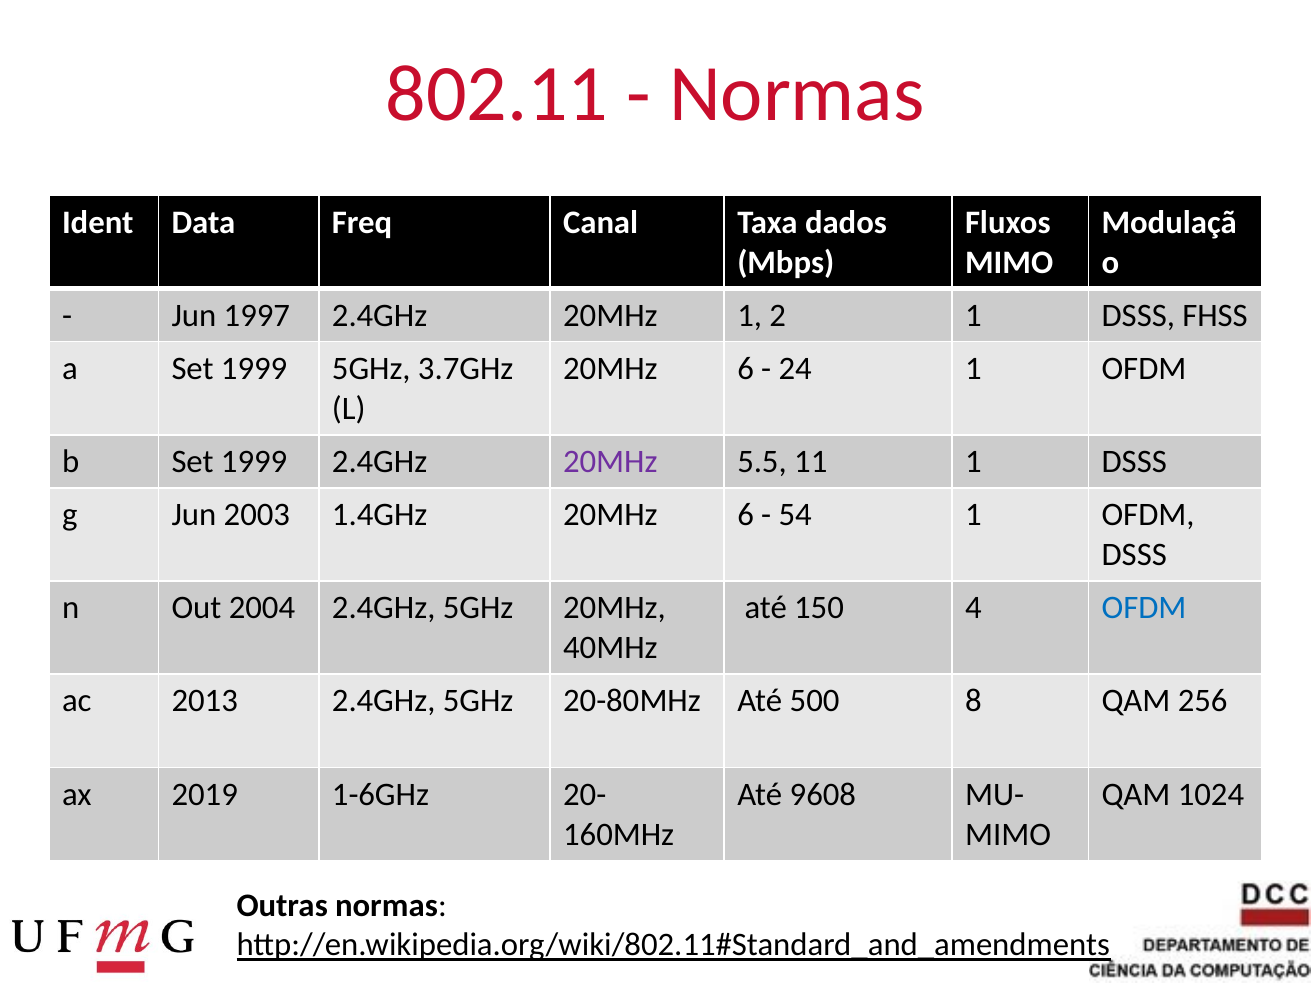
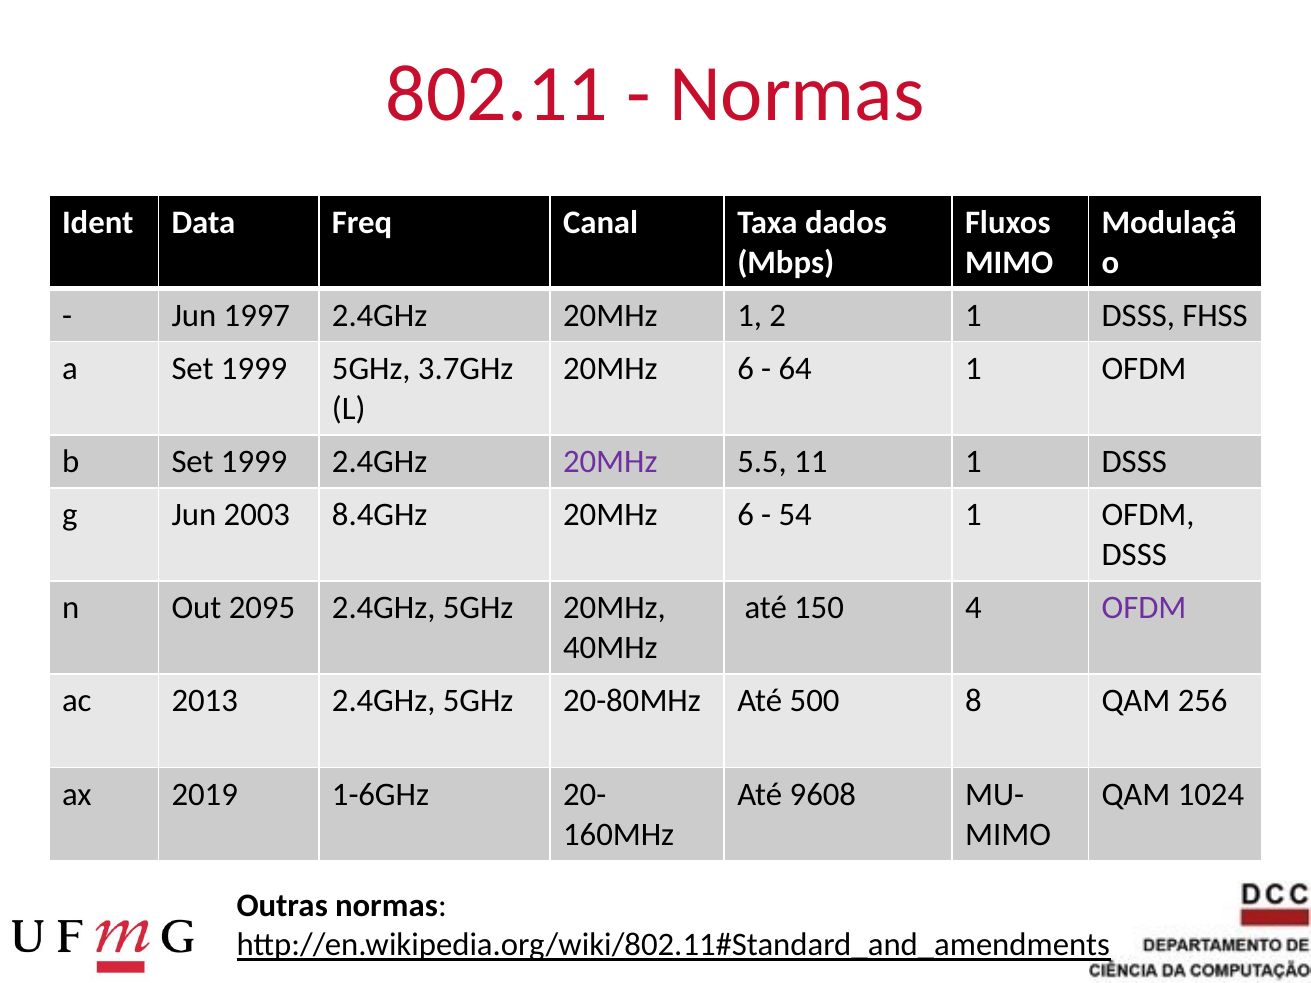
24: 24 -> 64 (795, 369)
1.4GHz: 1.4GHz -> 8.4GHz (380, 515)
2004: 2004 -> 2095 (262, 608)
OFDM colour: blue -> purple (1144, 608)
